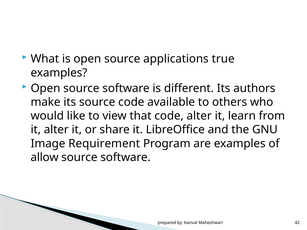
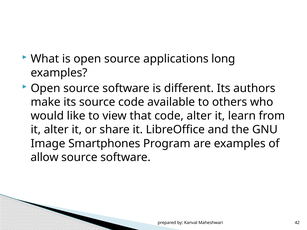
true: true -> long (223, 59)
Requirement: Requirement -> Smartphones (104, 144)
